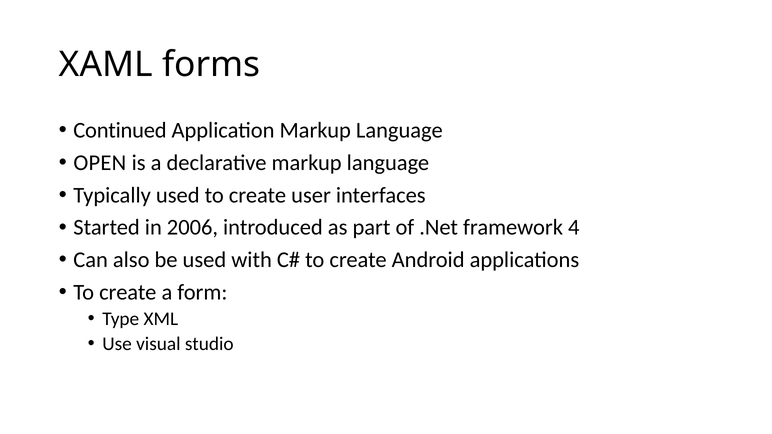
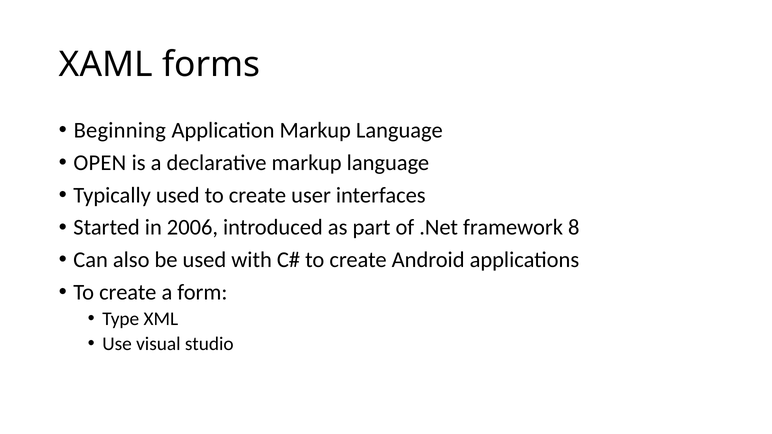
Continued: Continued -> Beginning (120, 131)
4: 4 -> 8 (574, 228)
